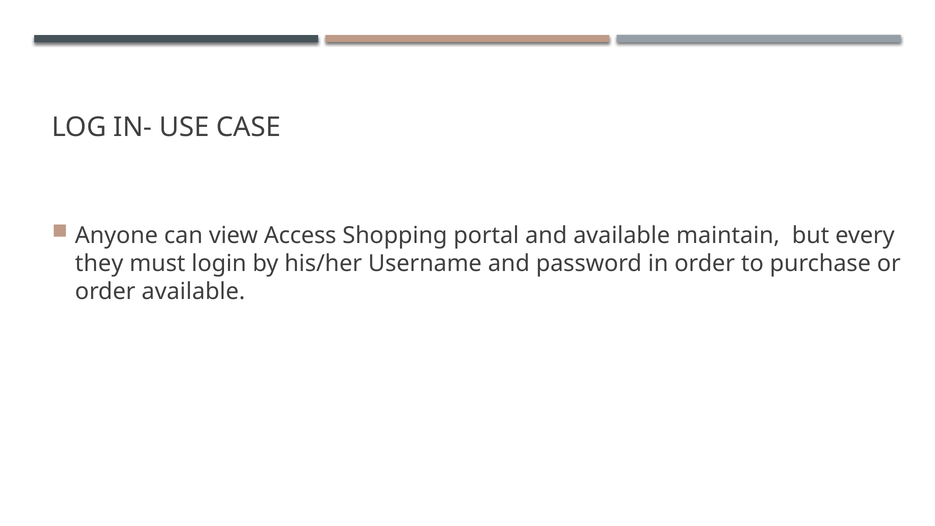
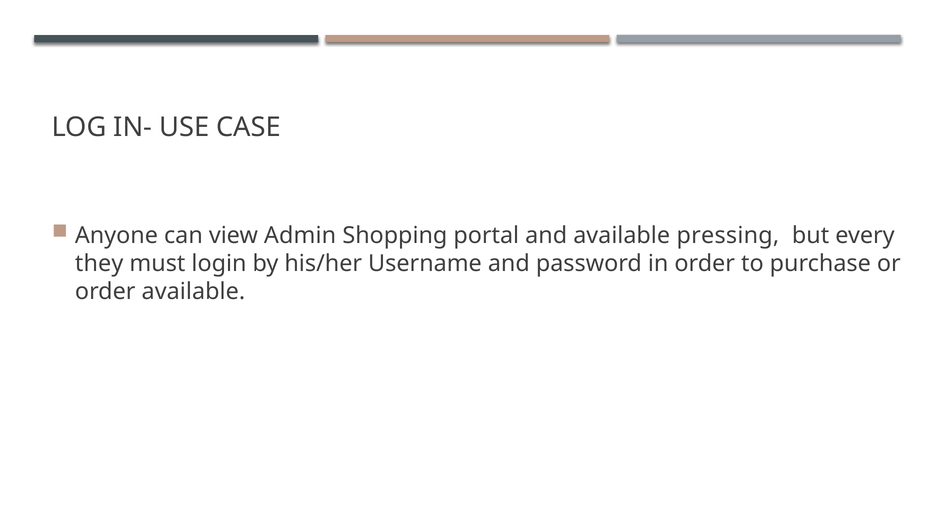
Access: Access -> Admin (300, 235)
maintain: maintain -> pressing (728, 235)
